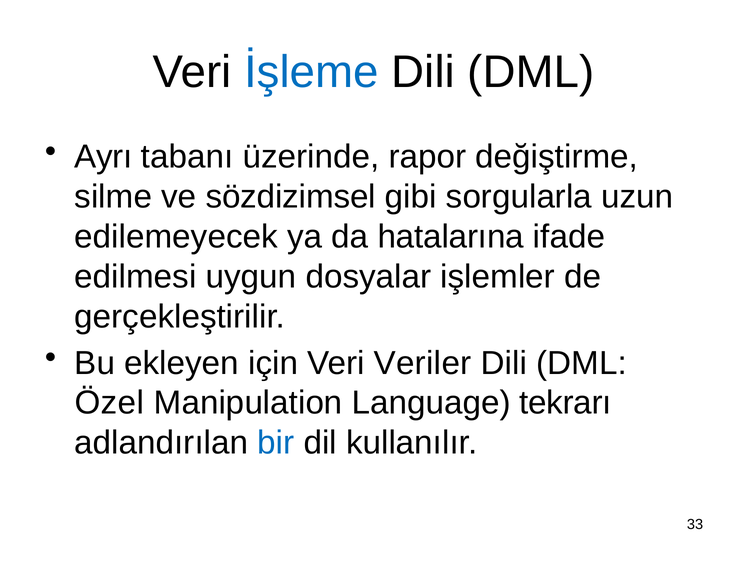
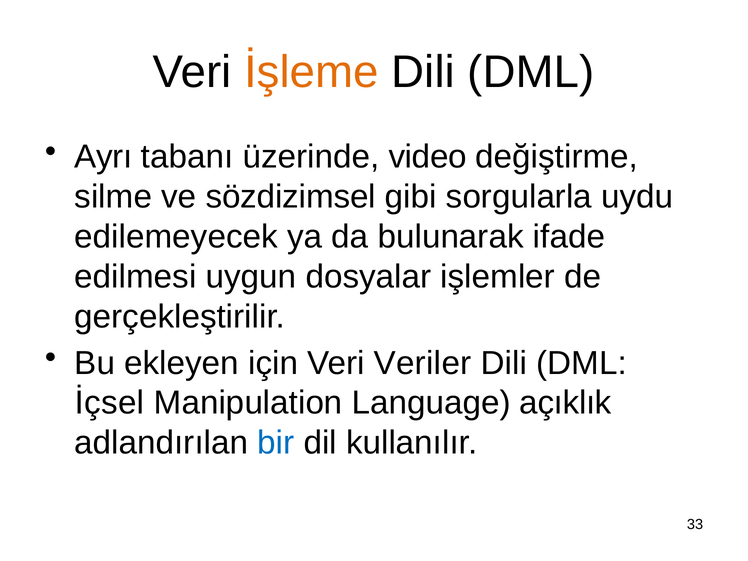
İşleme colour: blue -> orange (311, 72)
rapor: rapor -> video (428, 157)
uzun: uzun -> uydu (637, 197)
hatalarına: hatalarına -> bulunarak (451, 237)
Özel: Özel -> İçsel (109, 403)
tekrarı: tekrarı -> açıklık (565, 403)
